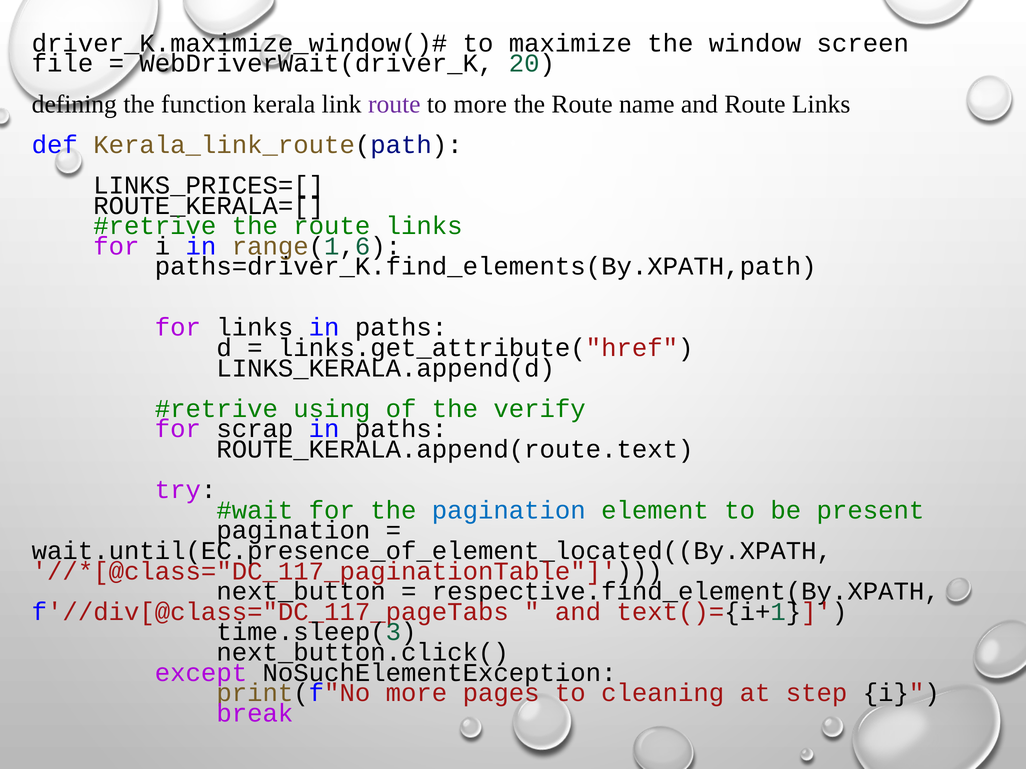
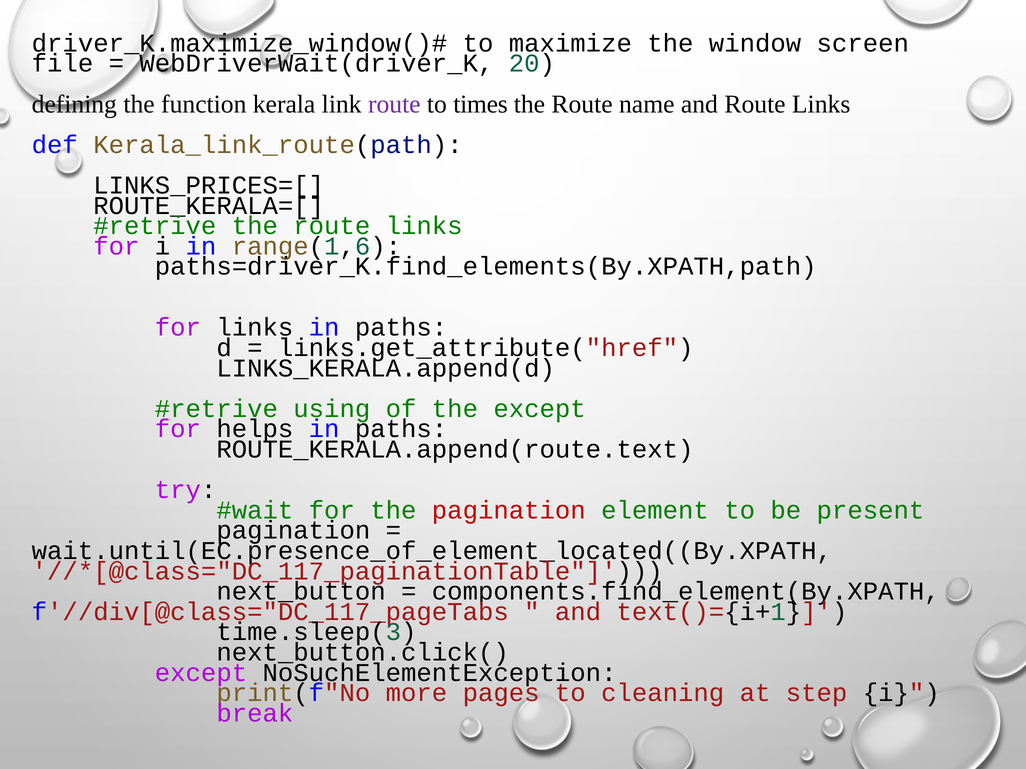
to more: more -> times (481, 104)
the verify: verify -> except (540, 409)
scrap: scrap -> helps (255, 429)
pagination colour: blue -> red (509, 511)
respective.find_element(By.XPATH: respective.find_element(By.XPATH -> components.find_element(By.XPATH (686, 592)
